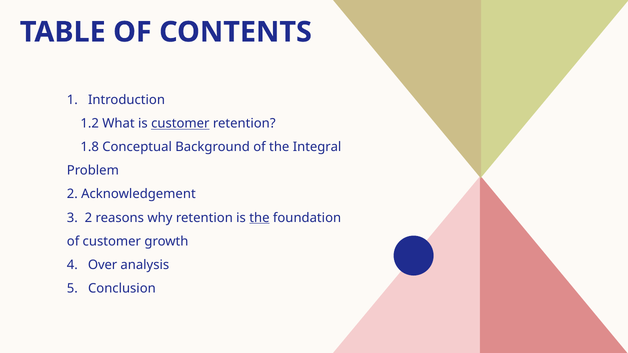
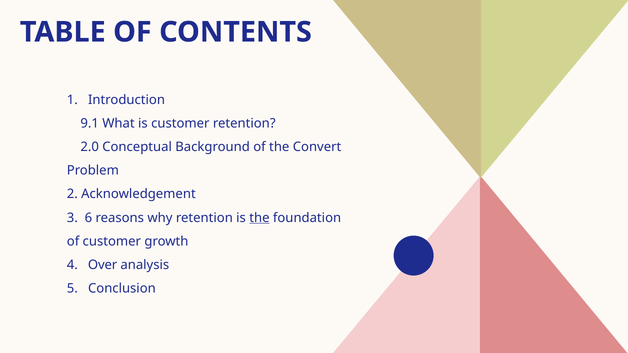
1.2: 1.2 -> 9.1 (90, 124)
customer underline: present -> none (180, 124)
1.8: 1.8 -> 2.0 (90, 147)
Integral: Integral -> Convert (317, 147)
3 2: 2 -> 6 (88, 218)
